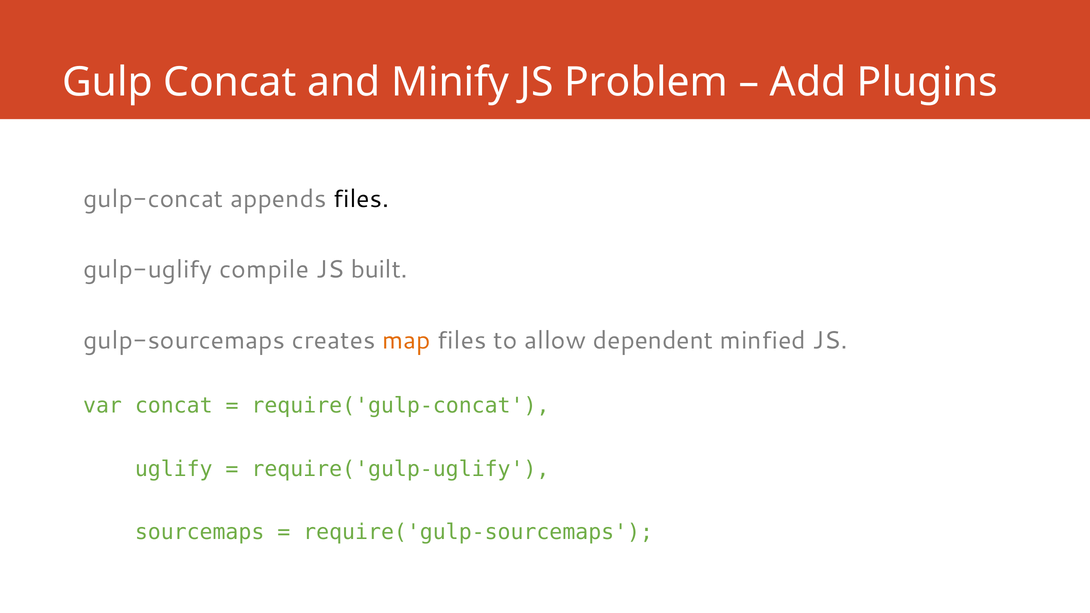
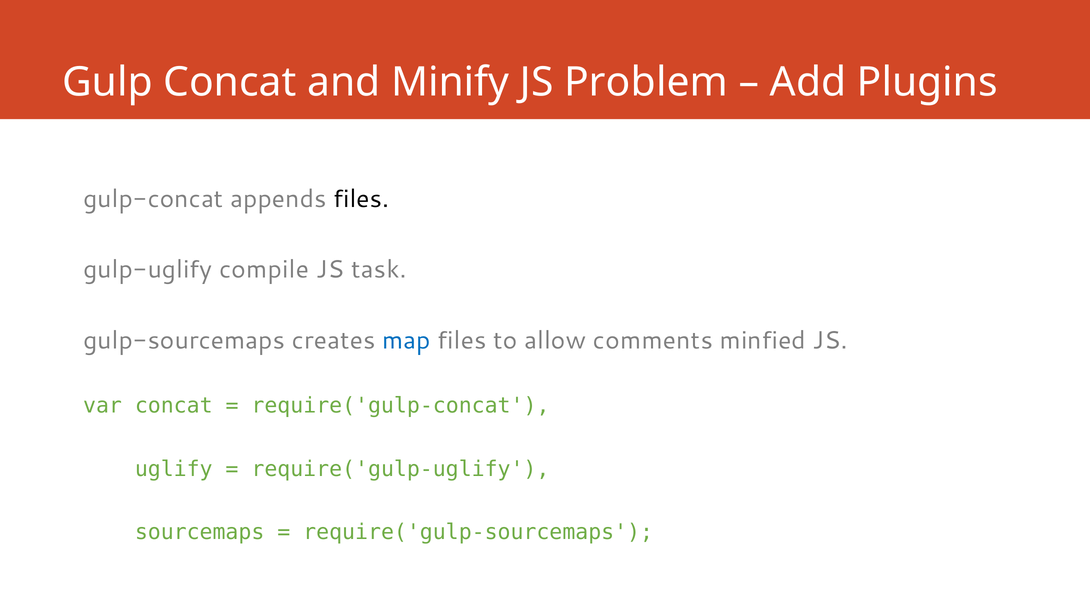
built: built -> task (379, 270)
map colour: orange -> blue (406, 341)
dependent: dependent -> comments (653, 341)
